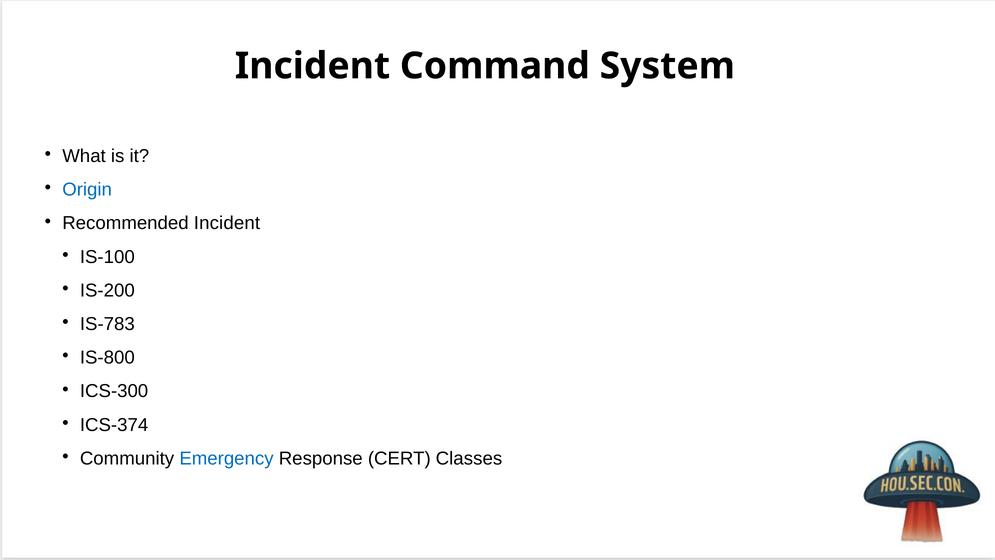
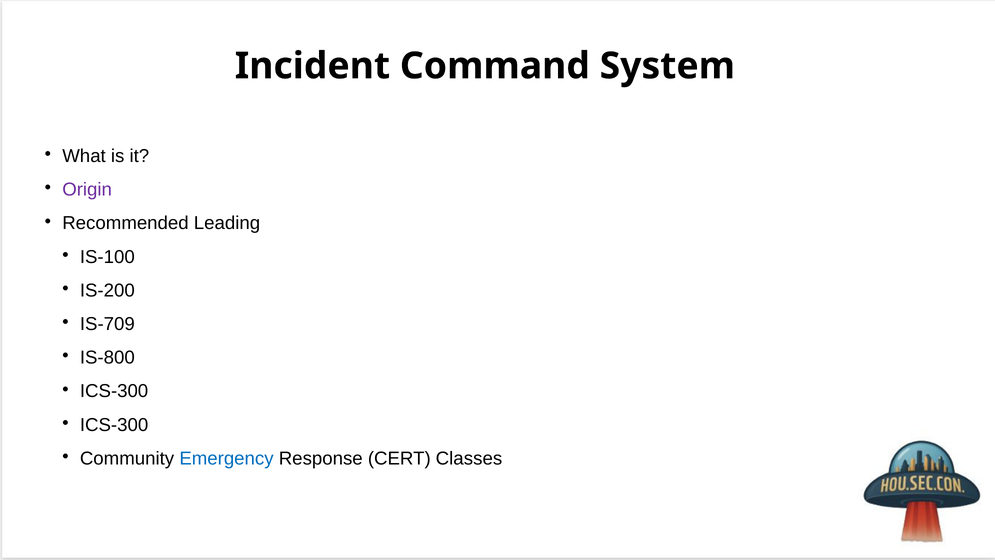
Origin colour: blue -> purple (87, 190)
Recommended Incident: Incident -> Leading (227, 223)
IS-783: IS-783 -> IS-709 (107, 324)
ICS-374: ICS-374 -> ICS-300 (114, 425)
